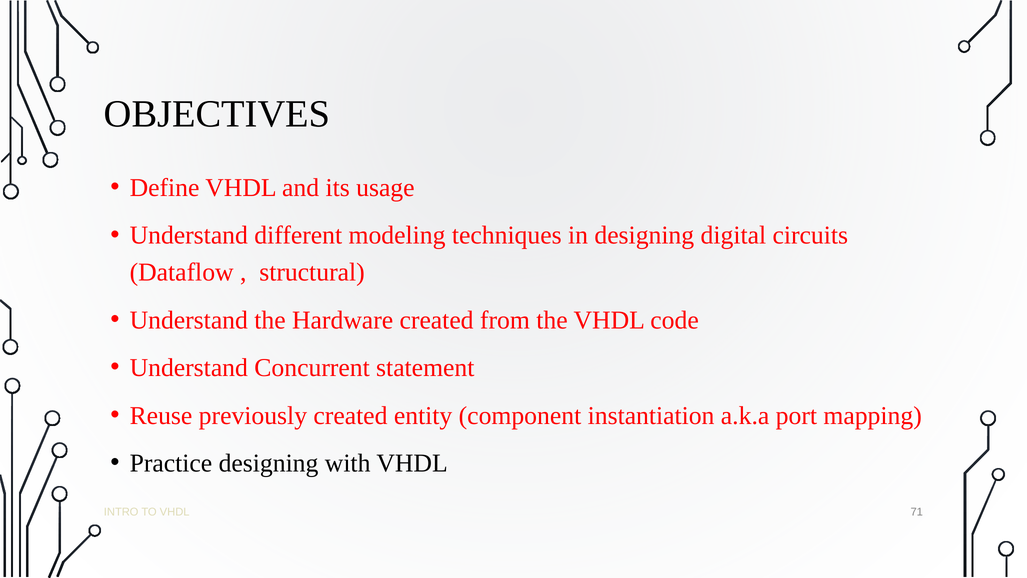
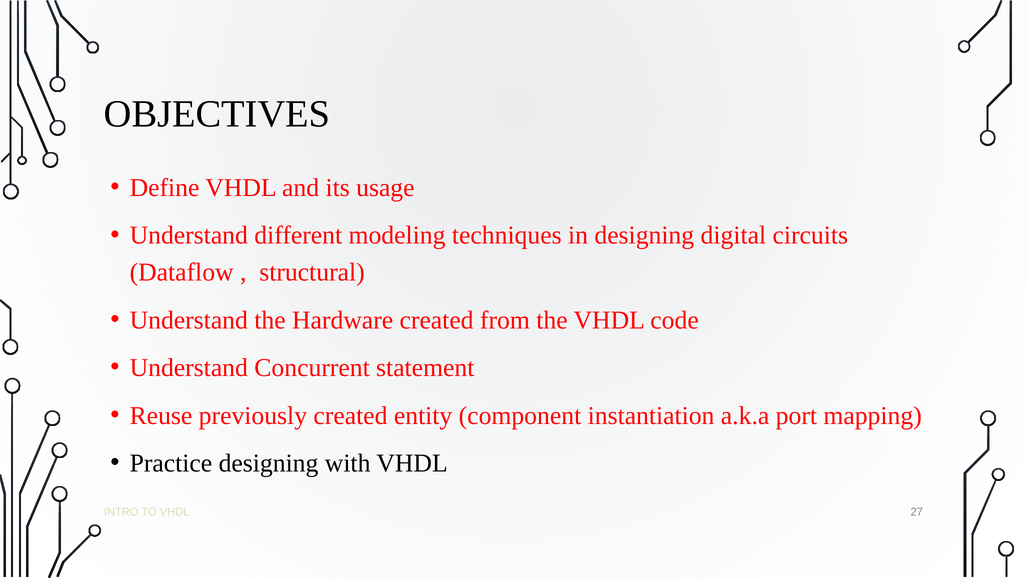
71: 71 -> 27 (917, 512)
